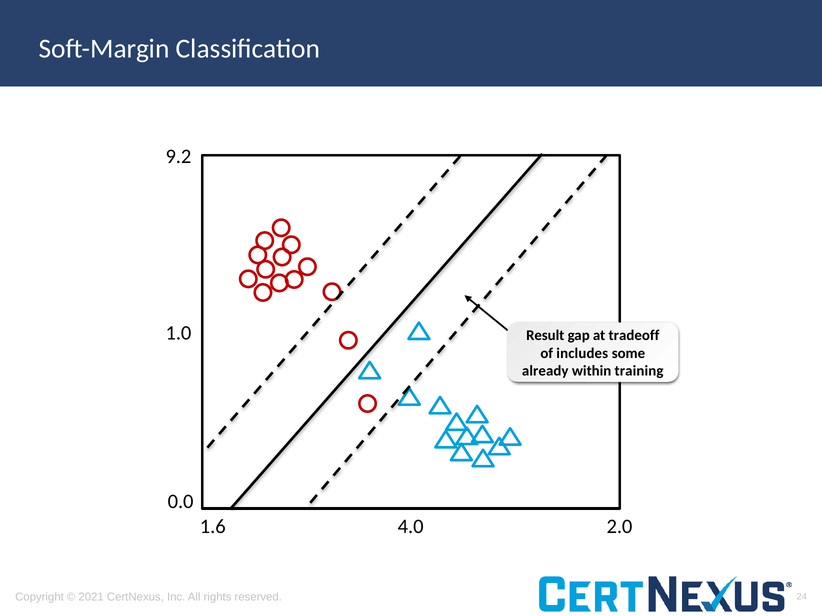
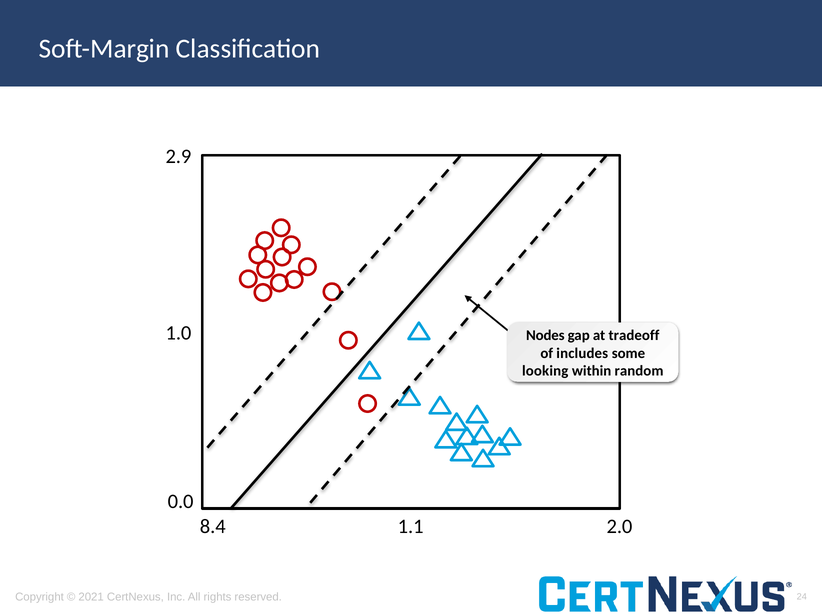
9.2: 9.2 -> 2.9 (178, 157)
Result: Result -> Nodes (545, 336)
already: already -> looking (545, 371)
training: training -> random (639, 371)
1.6: 1.6 -> 8.4 (213, 527)
4.0: 4.0 -> 1.1 (411, 527)
